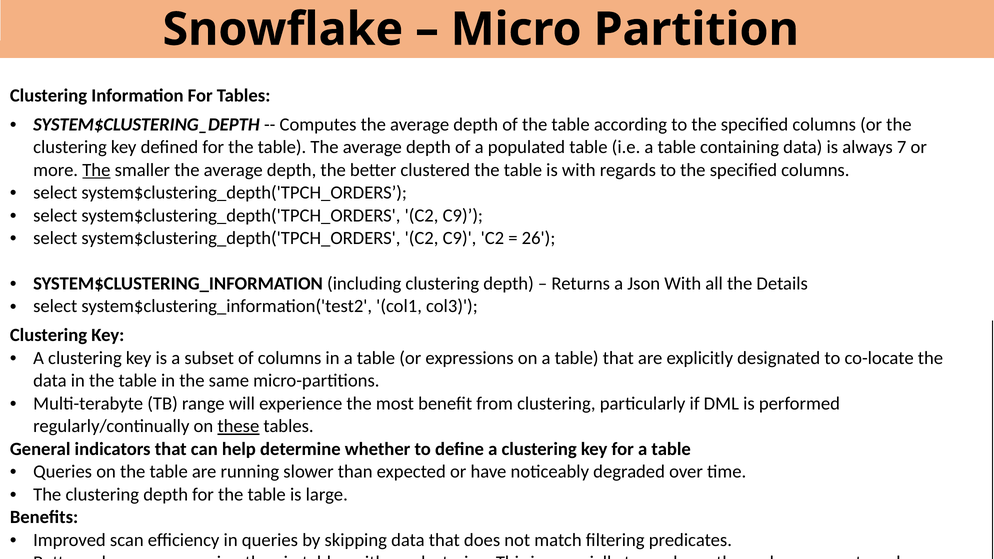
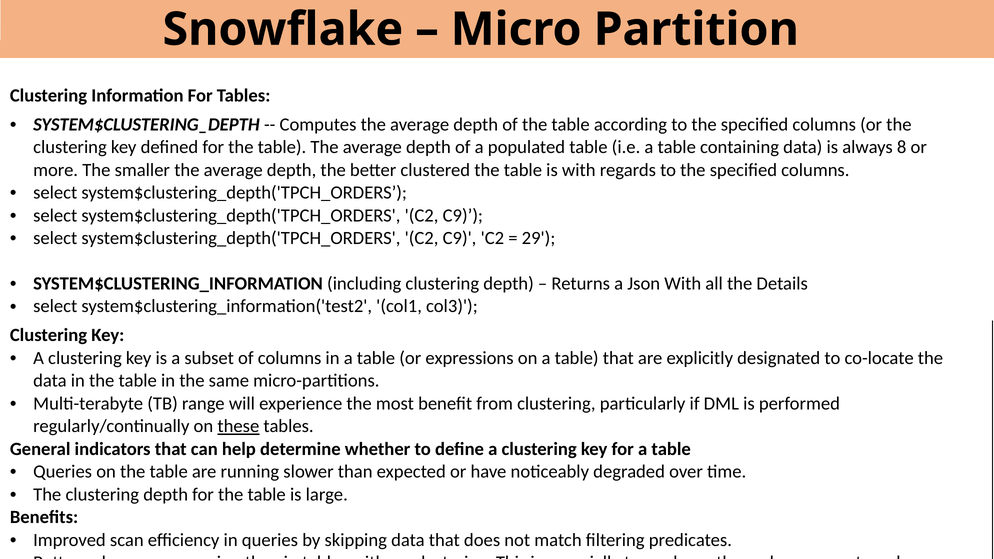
7: 7 -> 8 (902, 147)
The underline: present -> none (96, 170)
26: 26 -> 29 (539, 238)
